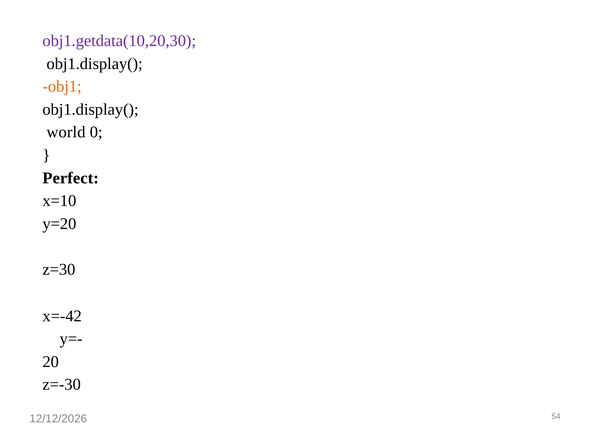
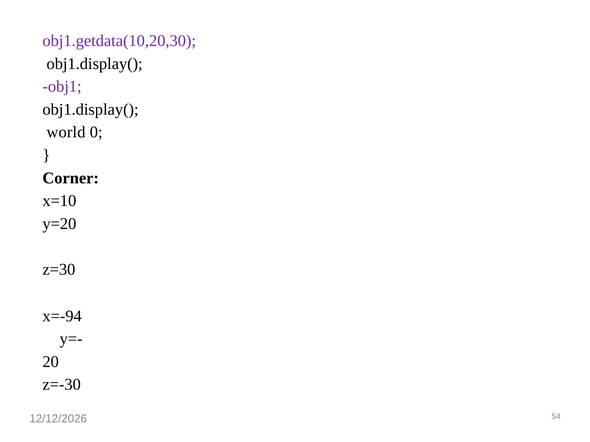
obj1 colour: orange -> purple (62, 87)
Perfect: Perfect -> Corner (71, 178)
x=-42: x=-42 -> x=-94 (62, 316)
